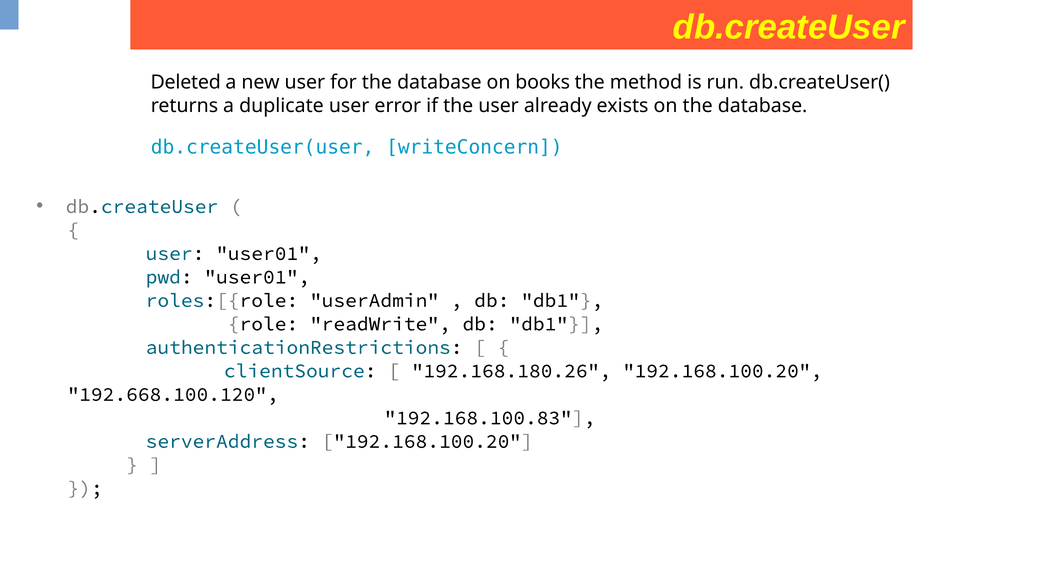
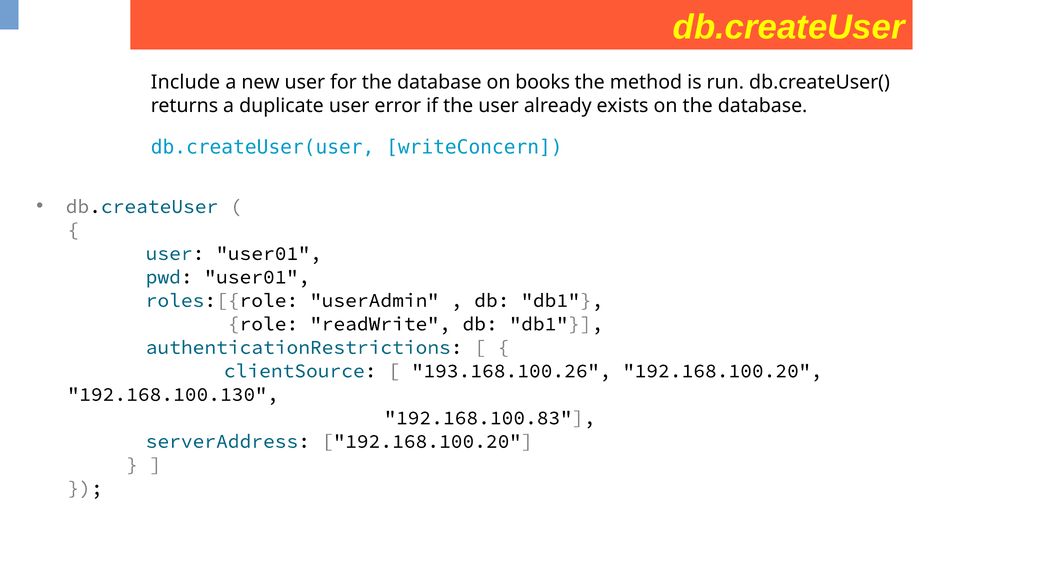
Deleted: Deleted -> Include (185, 82)
192.168.180.26: 192.168.180.26 -> 193.168.100.26 (511, 371)
192.668.100.120: 192.668.100.120 -> 192.168.100.130 (173, 394)
